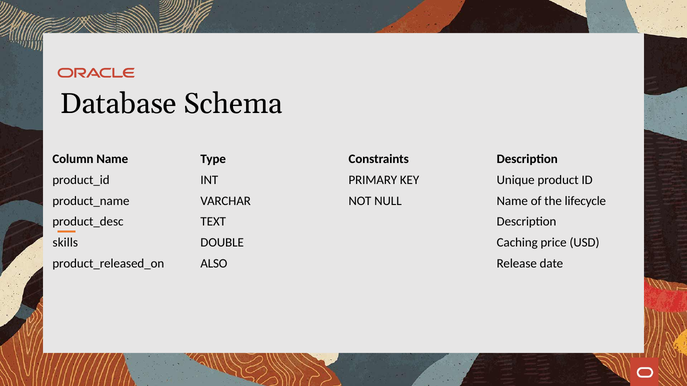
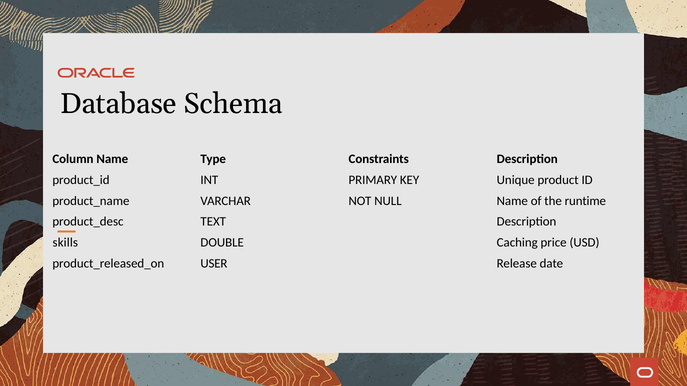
lifecycle: lifecycle -> runtime (585, 201)
ALSO: ALSO -> USER (214, 264)
